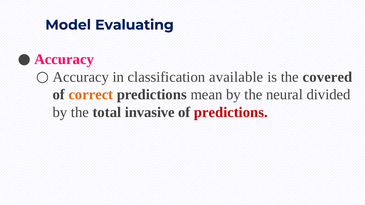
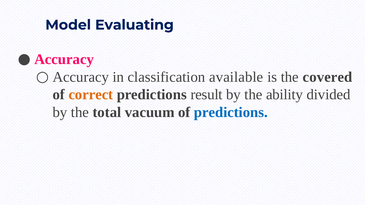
mean: mean -> result (207, 95)
neural: neural -> ability (285, 95)
invasive: invasive -> vacuum (150, 112)
predictions colour: red -> blue (231, 112)
